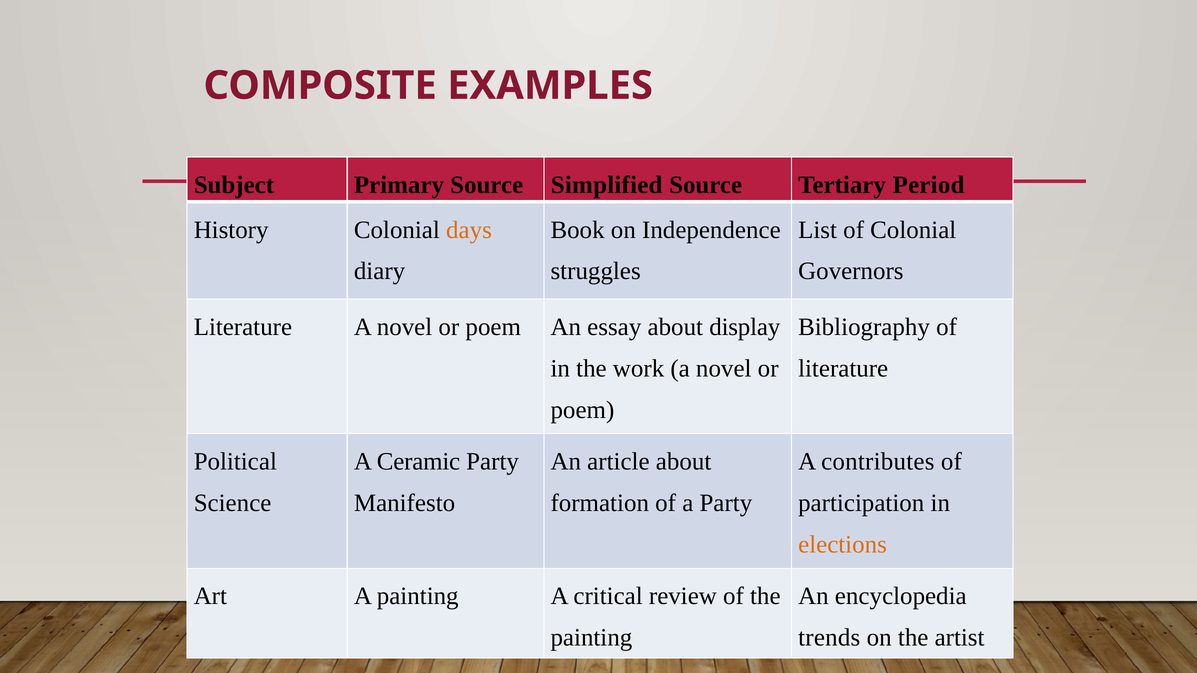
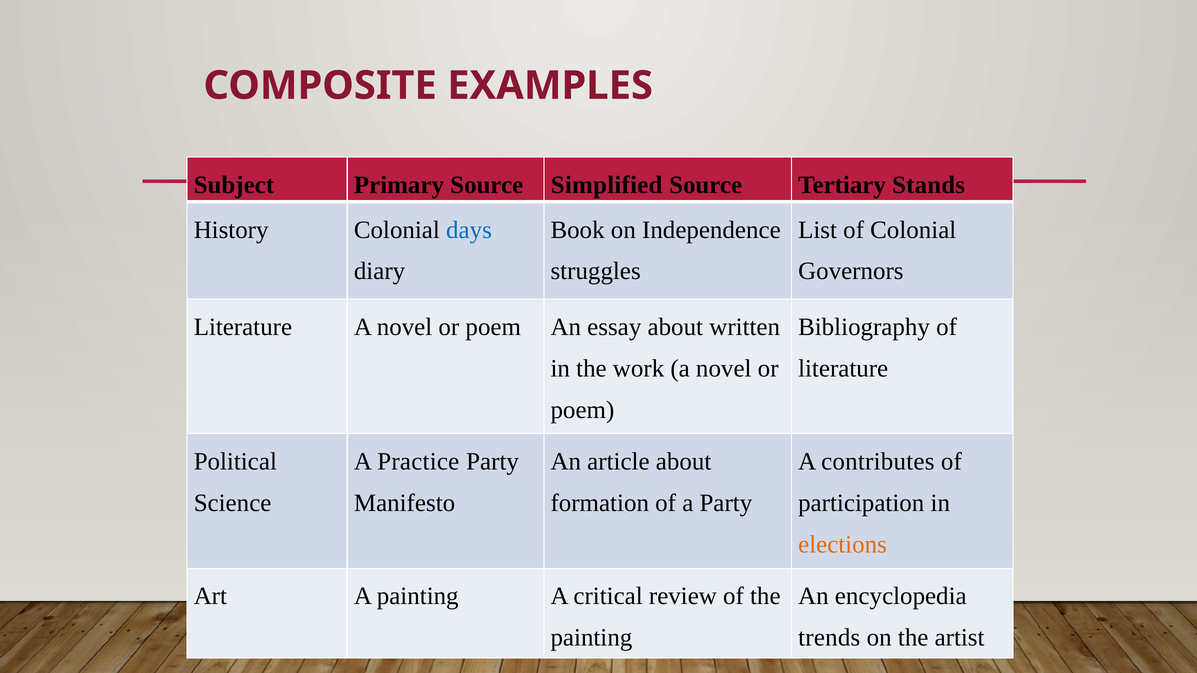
Period: Period -> Stands (929, 185)
days colour: orange -> blue (469, 230)
display: display -> written (745, 327)
Ceramic: Ceramic -> Practice (418, 462)
